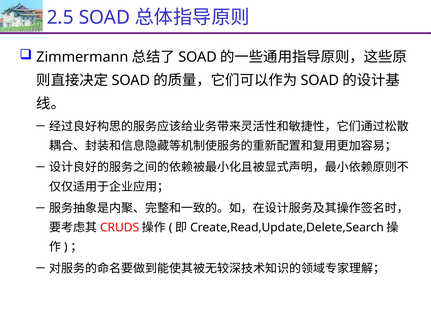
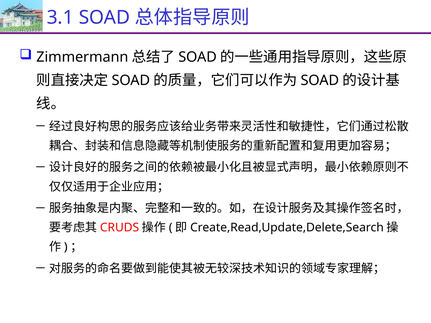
2.5: 2.5 -> 3.1 (60, 18)
